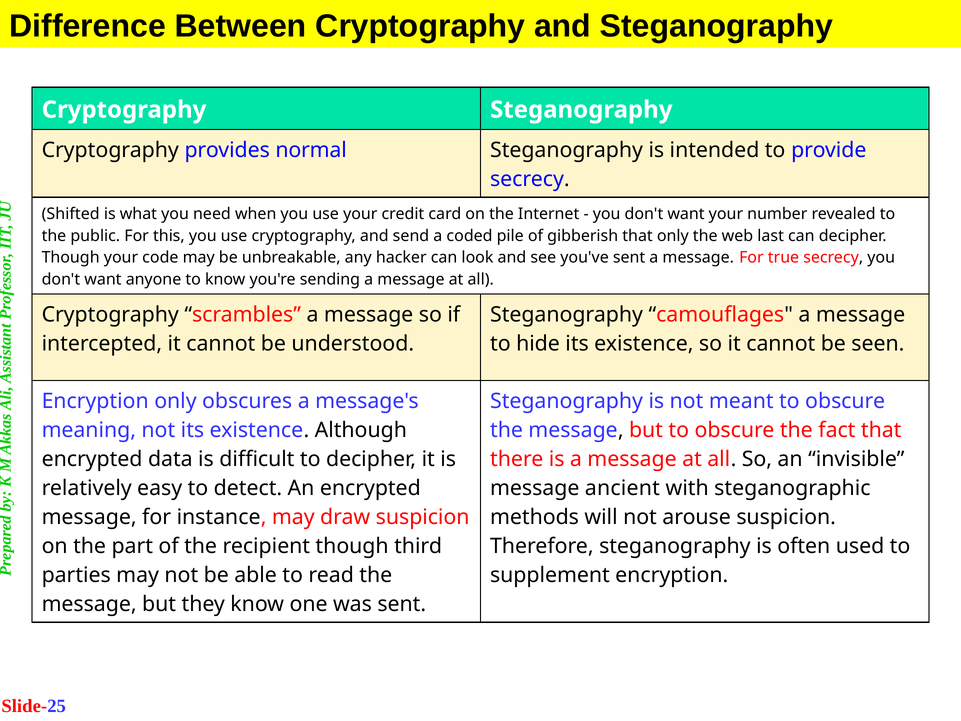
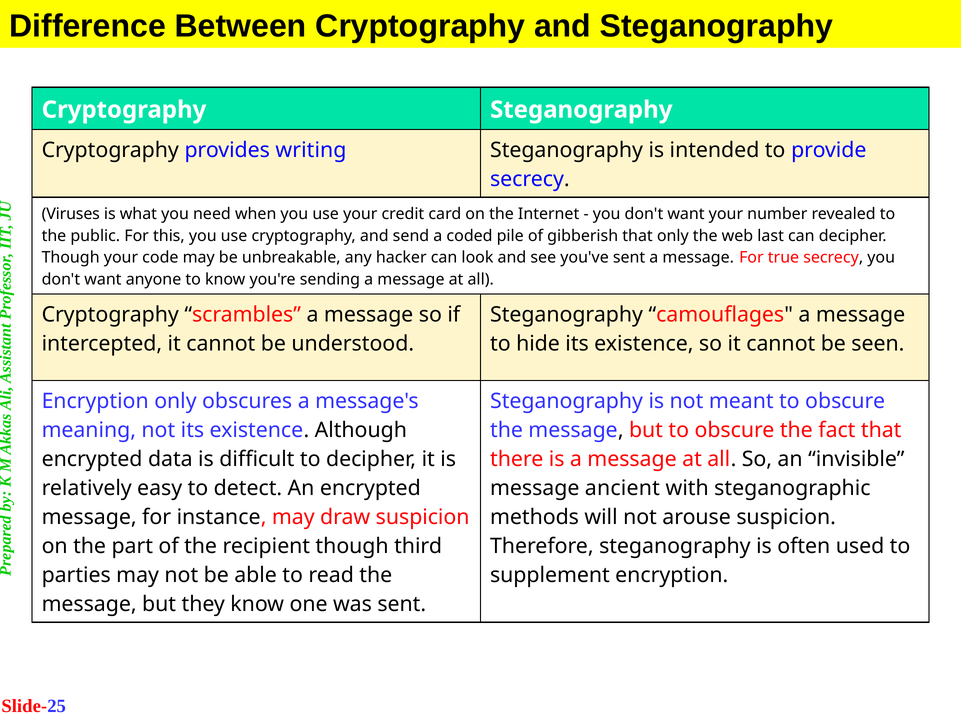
normal: normal -> writing (311, 150)
Shifted: Shifted -> Viruses (71, 214)
